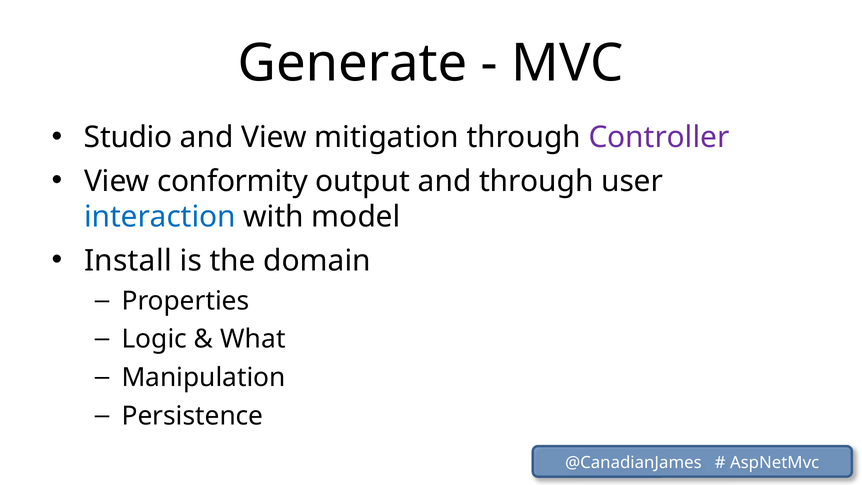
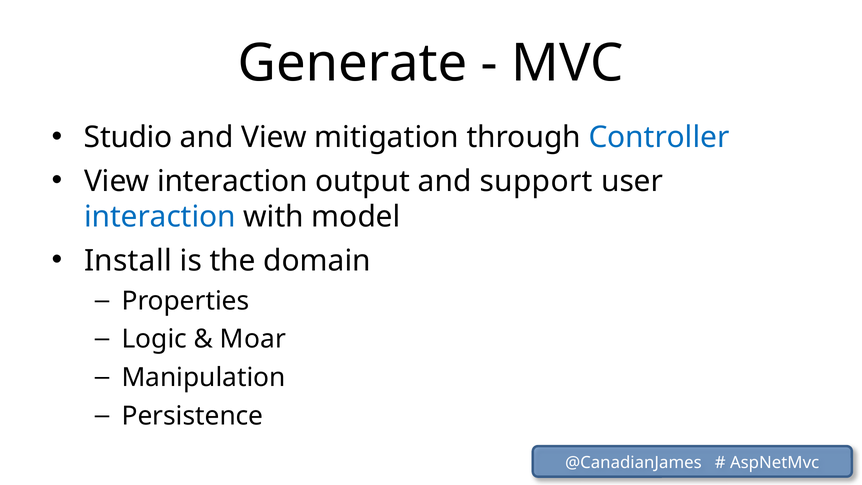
Controller colour: purple -> blue (659, 138)
View conformity: conformity -> interaction (232, 181)
and through: through -> support (536, 181)
What: What -> Moar (253, 339)
